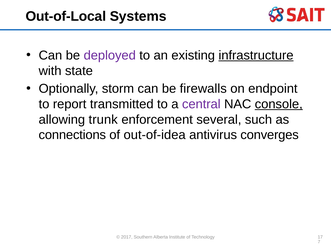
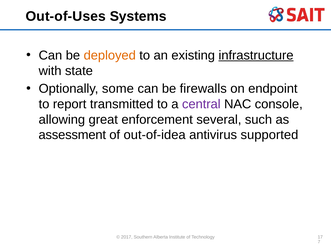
Out-of-Local: Out-of-Local -> Out-of-Uses (66, 16)
deployed colour: purple -> orange (110, 55)
storm: storm -> some (118, 89)
console underline: present -> none (279, 104)
trunk: trunk -> great (103, 120)
connections: connections -> assessment (72, 135)
converges: converges -> supported (269, 135)
